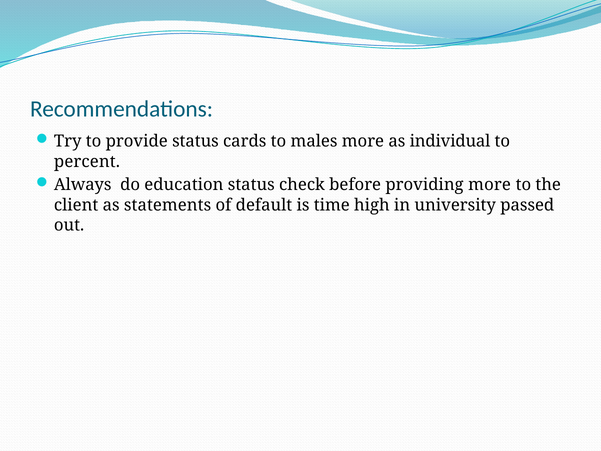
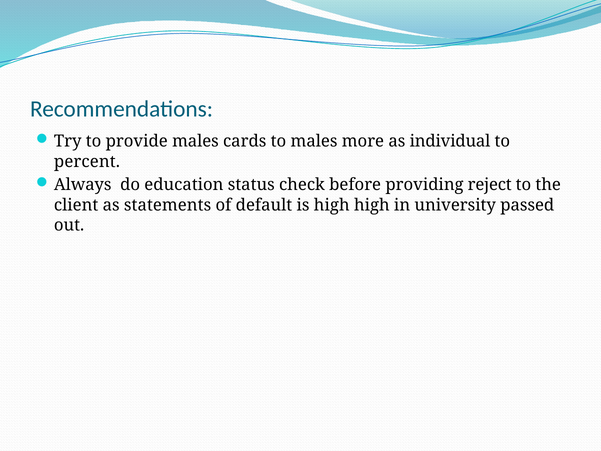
provide status: status -> males (195, 141)
providing more: more -> reject (490, 185)
is time: time -> high (332, 205)
